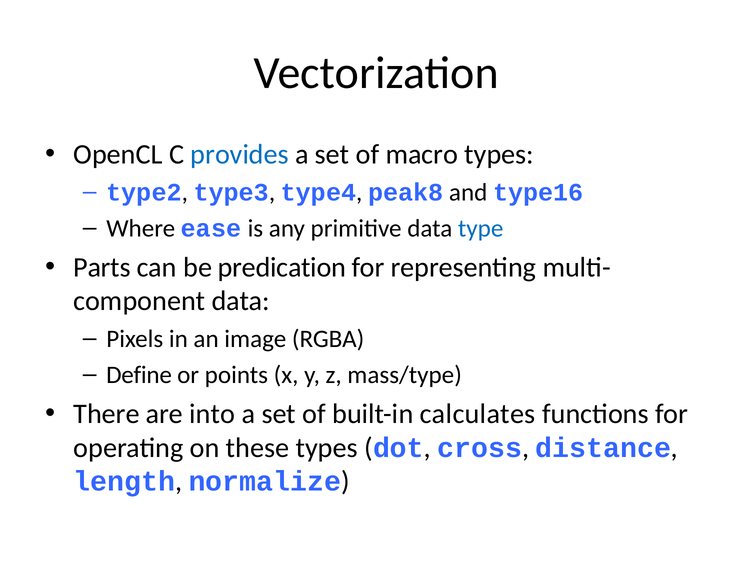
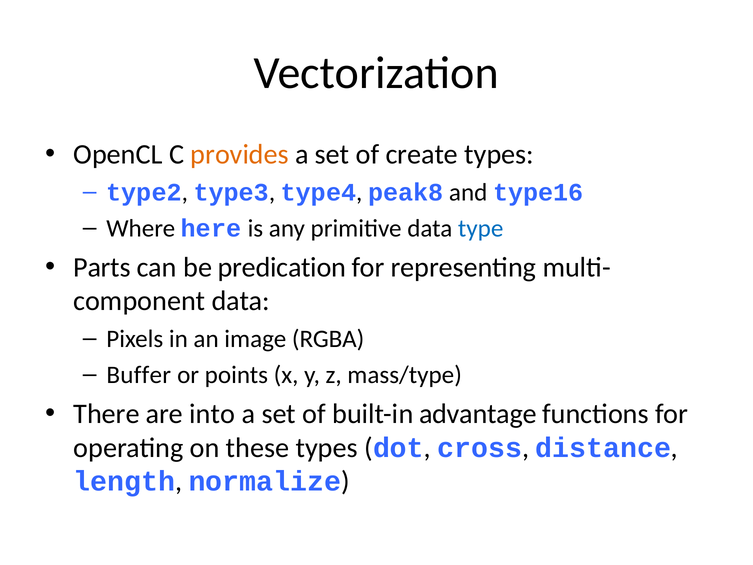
provides colour: blue -> orange (240, 154)
macro: macro -> create (422, 154)
ease: ease -> here (211, 228)
Define: Define -> Buffer (139, 375)
calculates: calculates -> advantage (478, 414)
